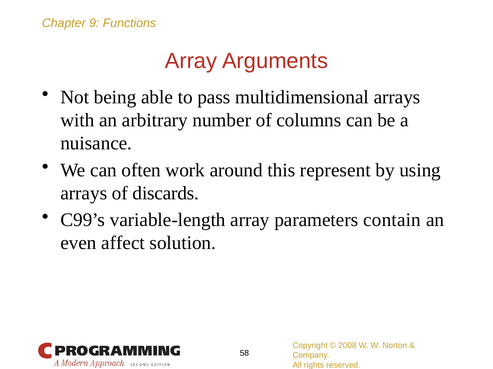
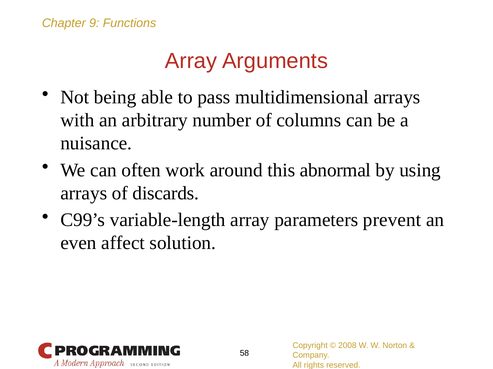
represent: represent -> abnormal (335, 170)
contain: contain -> prevent (392, 220)
